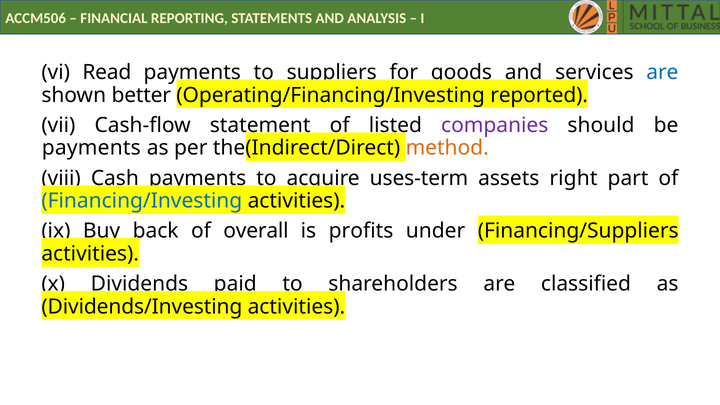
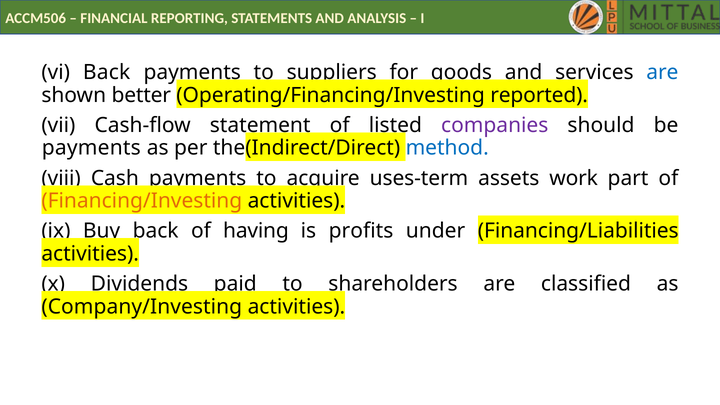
vi Read: Read -> Back (107, 72)
method colour: orange -> blue (447, 148)
right: right -> work (574, 178)
Financing/Investing colour: blue -> orange (142, 201)
overall: overall -> having (256, 231)
Financing/Suppliers: Financing/Suppliers -> Financing/Liabilities (578, 231)
Dividends/Investing: Dividends/Investing -> Company/Investing (142, 307)
